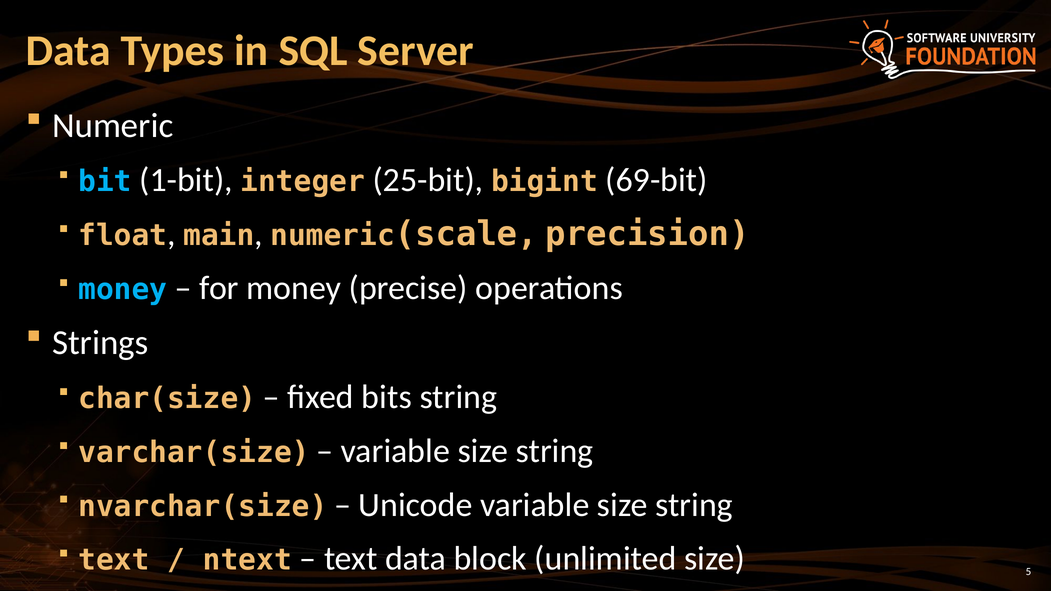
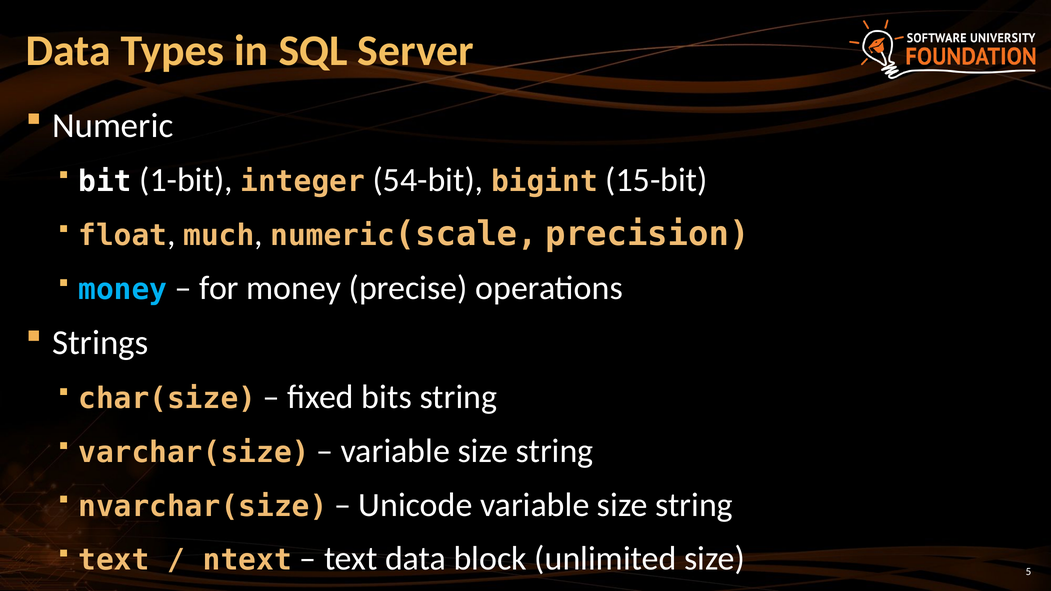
bit colour: light blue -> white (105, 182)
25-bit: 25-bit -> 54-bit (428, 180)
69-bit: 69-bit -> 15-bit (656, 180)
main: main -> much (219, 236)
